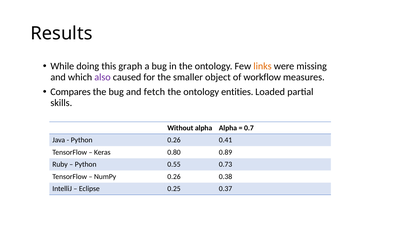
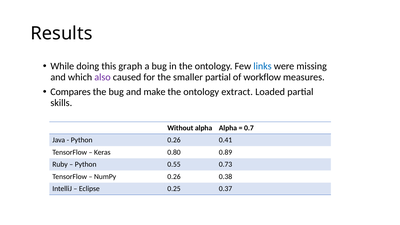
links colour: orange -> blue (263, 66)
smaller object: object -> partial (218, 77)
fetch: fetch -> make (155, 92)
entities: entities -> extract (237, 92)
